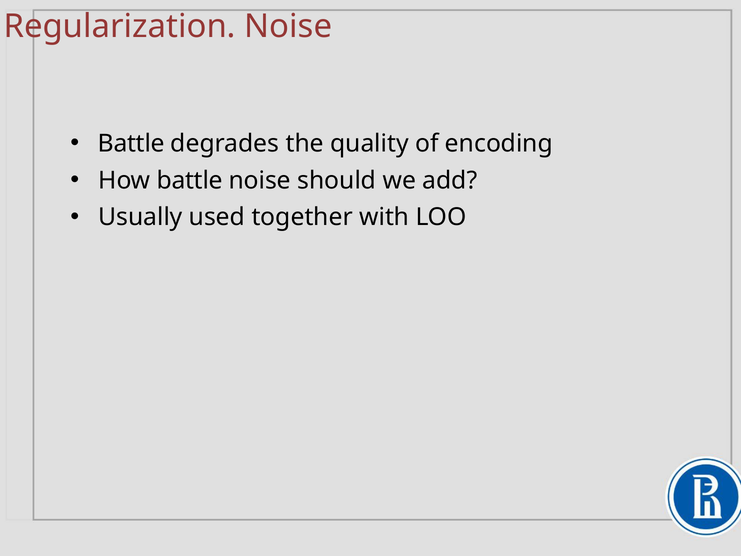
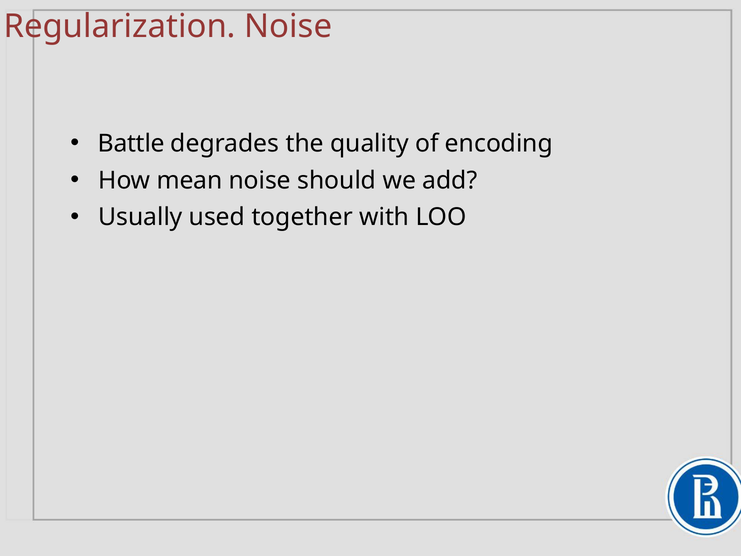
How battle: battle -> mean (190, 180)
